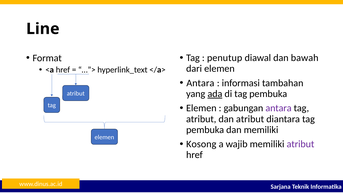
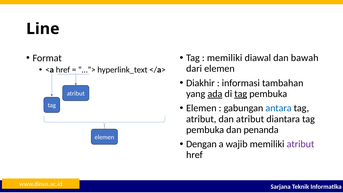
penutup: penutup -> memiliki (225, 58)
Antara: Antara -> Diakhir (200, 83)
tag underline: none -> present (241, 94)
antara colour: purple -> blue (279, 108)
dan memiliki: memiliki -> penanda (261, 130)
Kosong: Kosong -> Dengan (201, 144)
